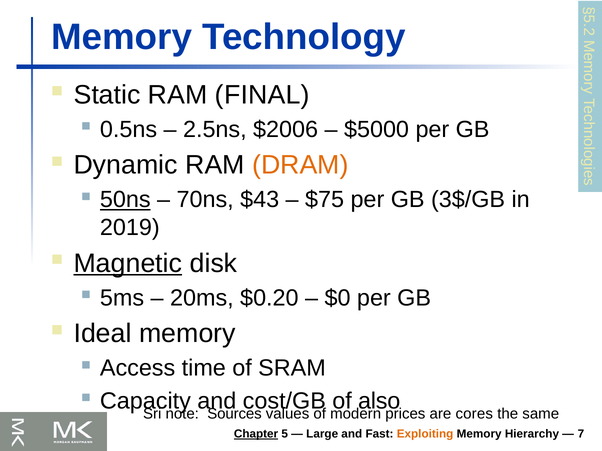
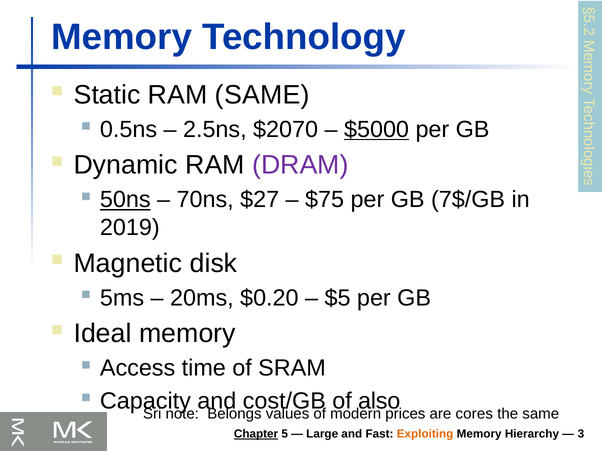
RAM FINAL: FINAL -> SAME (262, 95)
$2006: $2006 -> $2070 (286, 130)
$5000 underline: none -> present (377, 130)
DRAM colour: orange -> purple (300, 165)
$43: $43 -> $27 (260, 200)
3$/GB: 3$/GB -> 7$/GB (468, 200)
Magnetic underline: present -> none (128, 264)
$0: $0 -> $5 (338, 298)
Sources: Sources -> Belongs (234, 414)
7: 7 -> 3 (581, 435)
